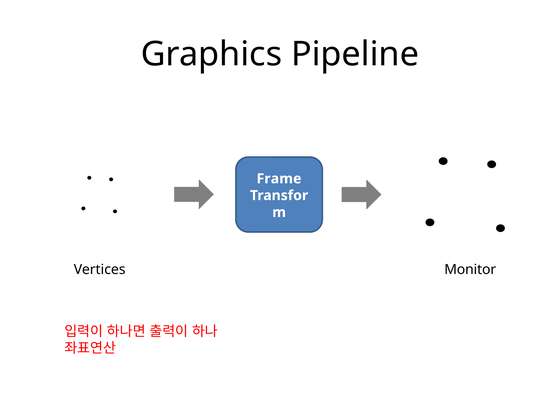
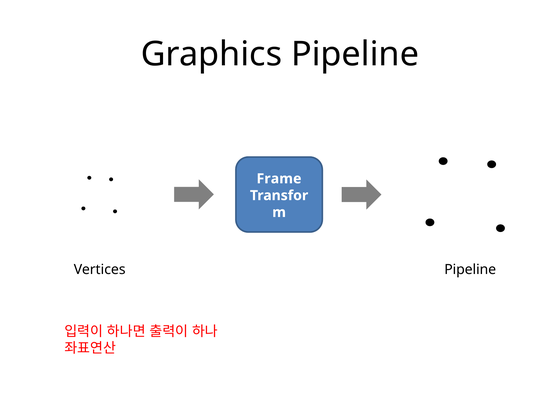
Vertices Monitor: Monitor -> Pipeline (470, 269)
